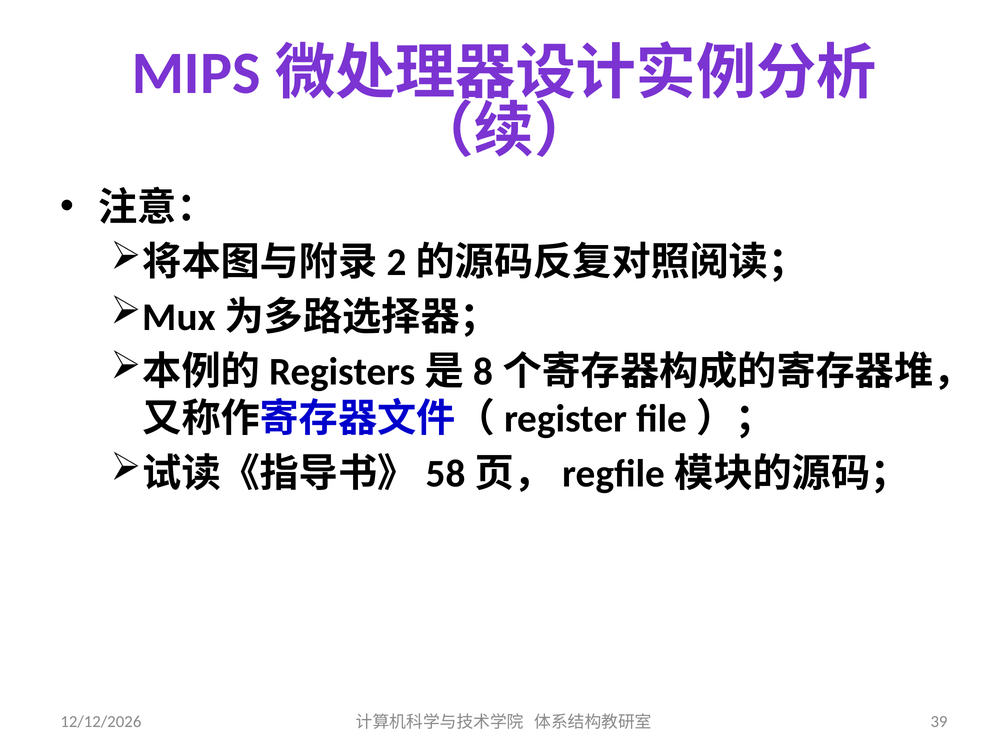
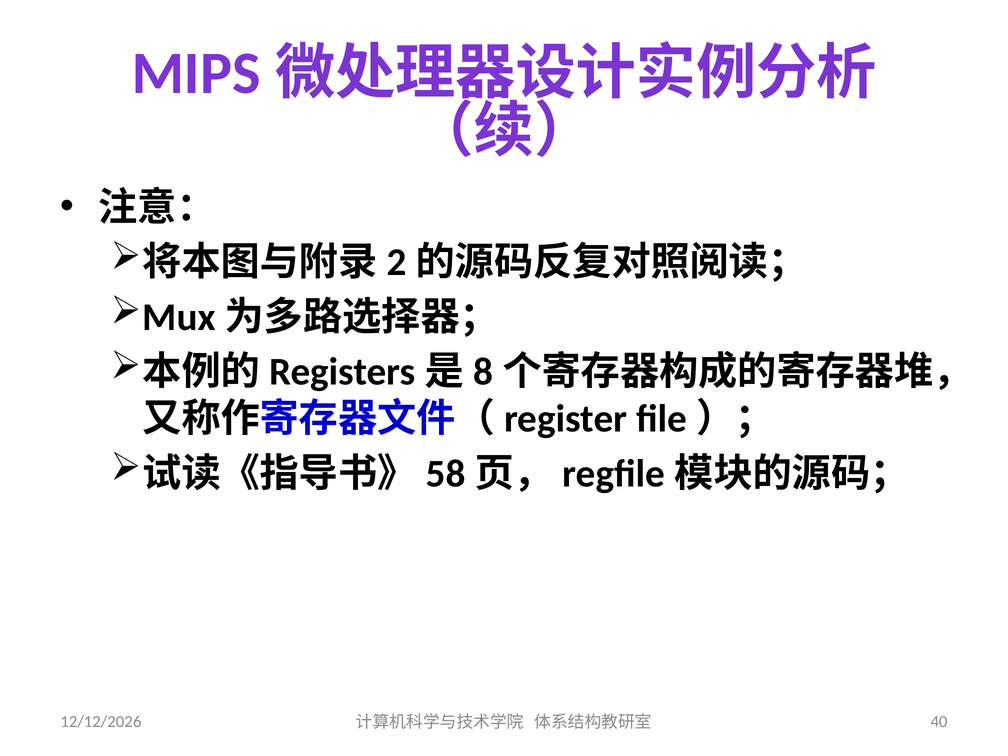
39: 39 -> 40 (939, 722)
